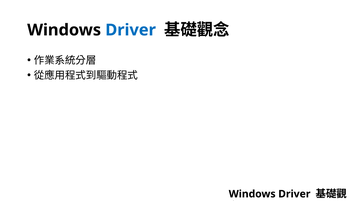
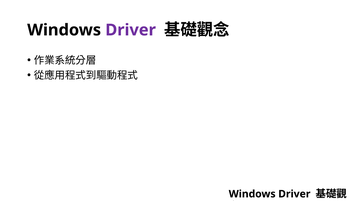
Driver colour: blue -> purple (131, 30)
